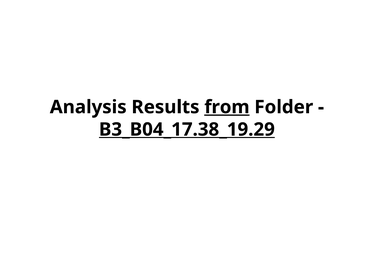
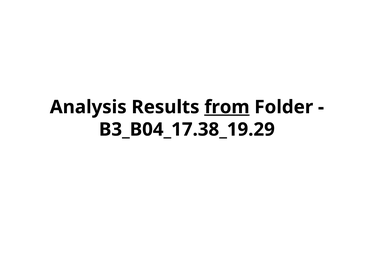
B3_B04_17.38_19.29 underline: present -> none (187, 130)
